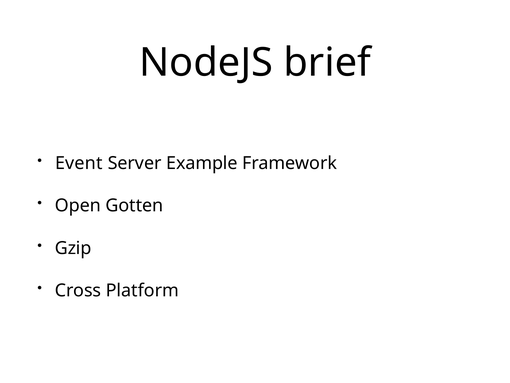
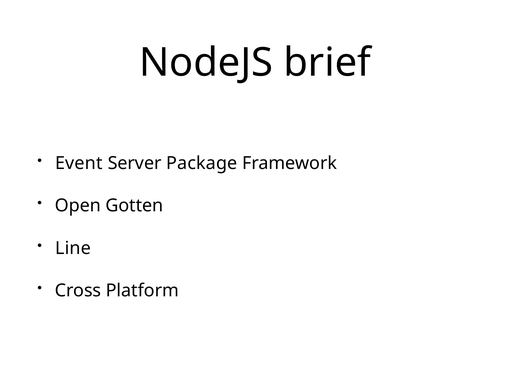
Example: Example -> Package (202, 163)
Gzip: Gzip -> Line (73, 248)
